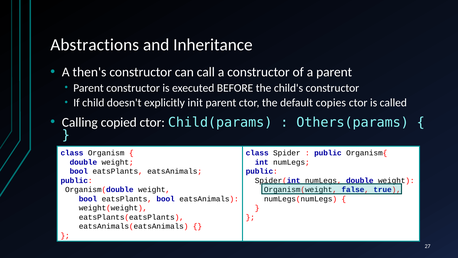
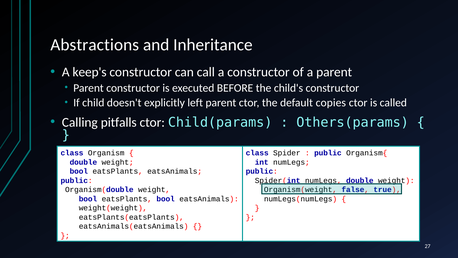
then's: then's -> keep's (90, 72)
init: init -> left (195, 103)
copied: copied -> pitfalls (119, 122)
